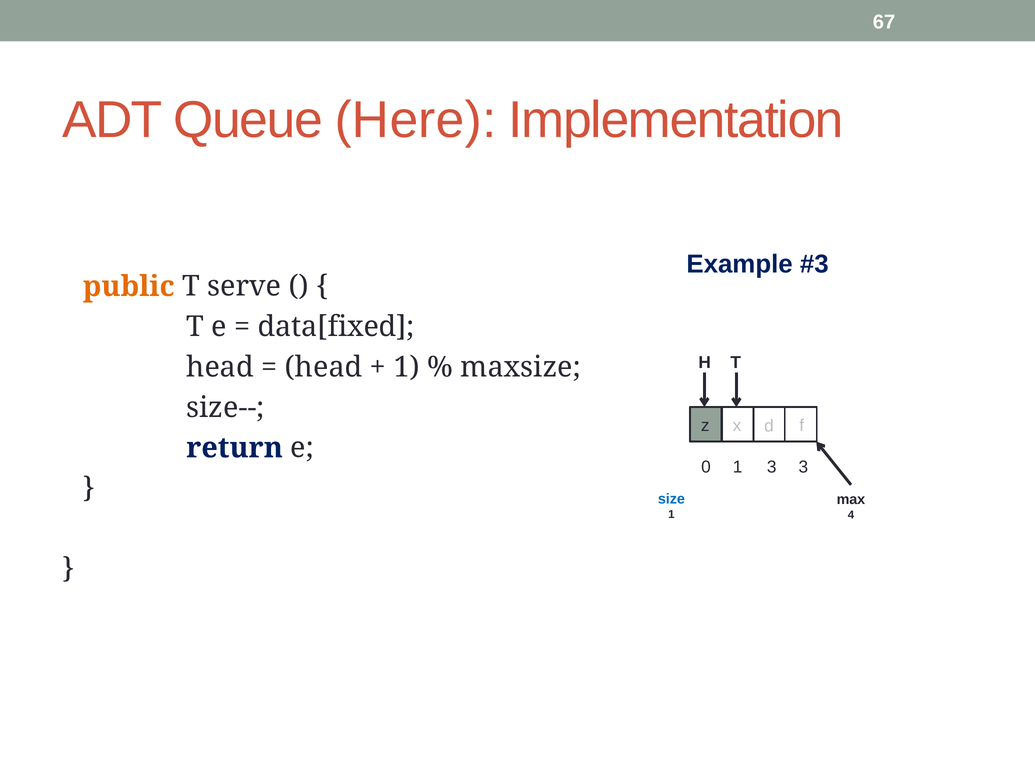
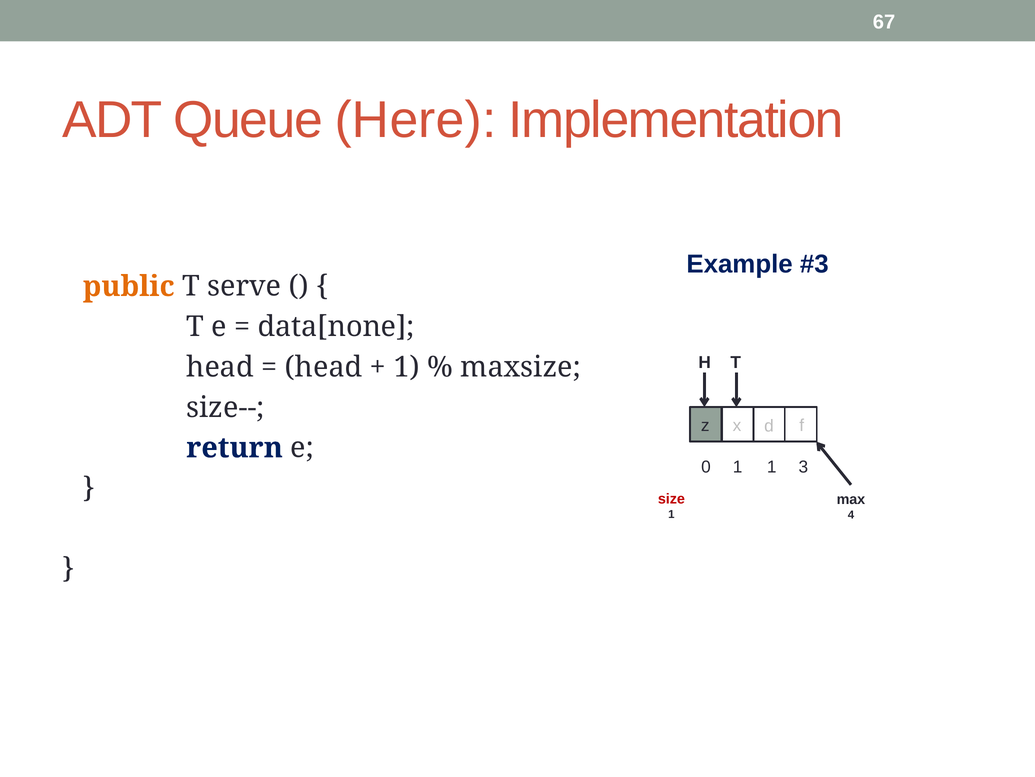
data[fixed: data[fixed -> data[none (336, 327)
1 3: 3 -> 1 (772, 466)
size colour: blue -> red (671, 498)
